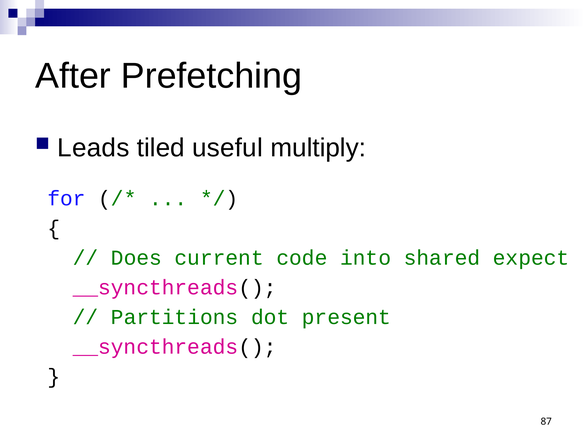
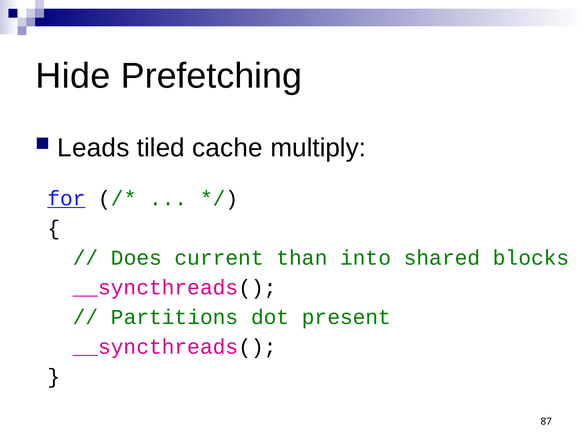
After: After -> Hide (73, 76)
useful: useful -> cache (227, 148)
for underline: none -> present (66, 198)
code: code -> than (302, 257)
expect: expect -> blocks (531, 257)
